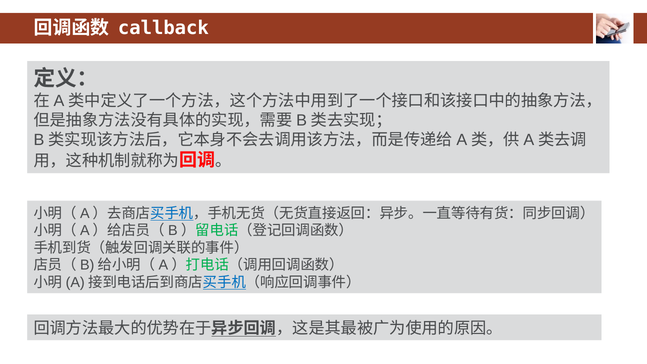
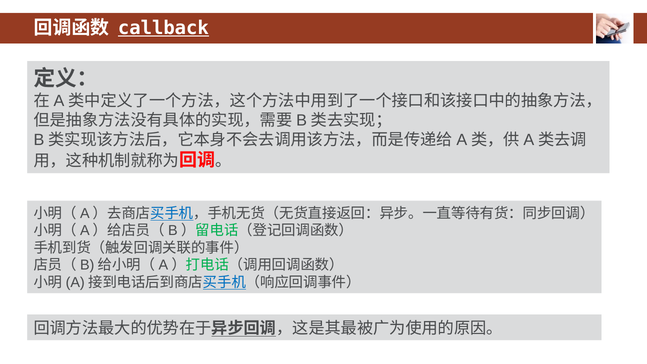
callback underline: none -> present (163, 28)
